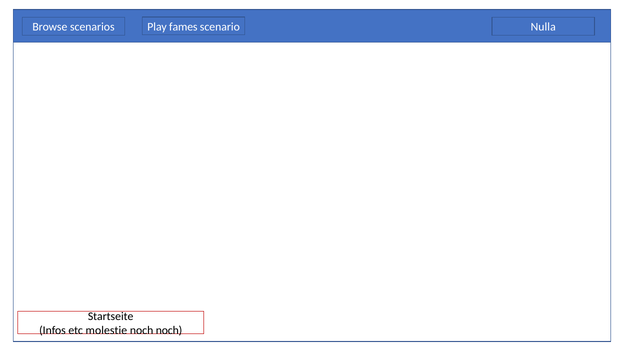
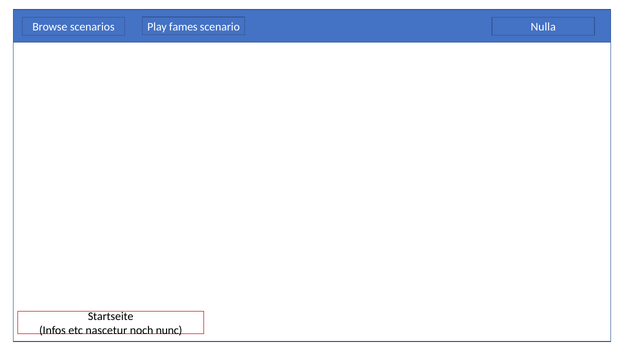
molestie: molestie -> nascetur (106, 330)
noch noch: noch -> nunc (169, 330)
